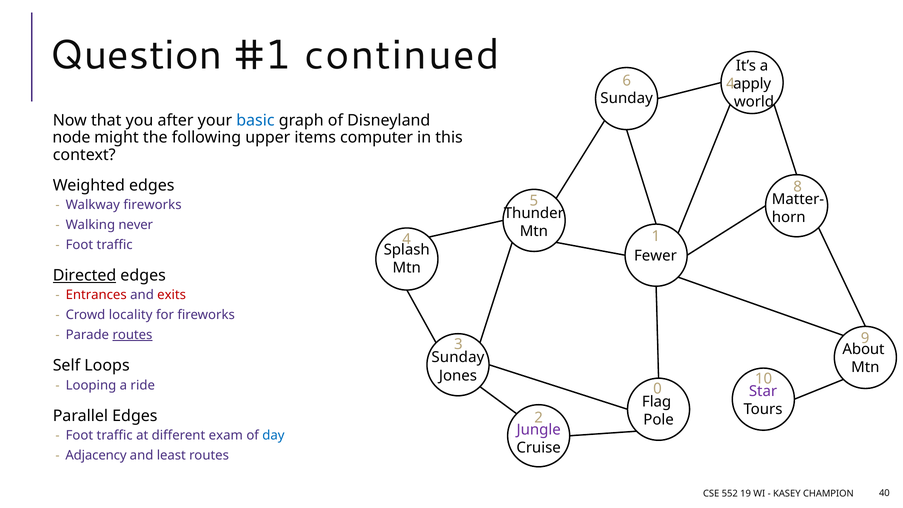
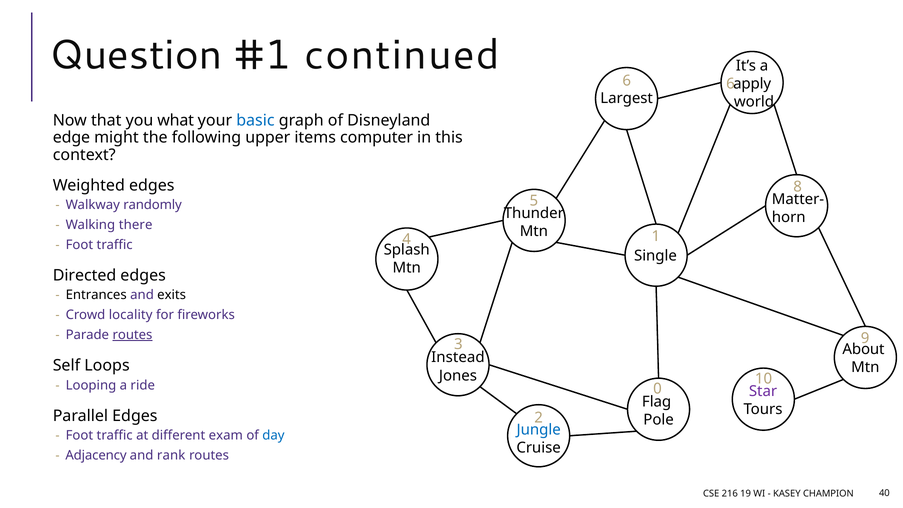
6 4: 4 -> 6 (731, 84)
Sunday: Sunday -> Largest (627, 98)
after: after -> what (176, 120)
node: node -> edge (71, 138)
Walkway fireworks: fireworks -> randomly (153, 205)
never: never -> there (136, 225)
Fewer: Fewer -> Single (655, 256)
Directed underline: present -> none (85, 275)
Entrances colour: red -> black (96, 295)
exits colour: red -> black (172, 295)
Sunday: Sunday -> Instead (458, 357)
Jungle colour: purple -> blue (539, 430)
least: least -> rank (171, 455)
552: 552 -> 216 (730, 494)
